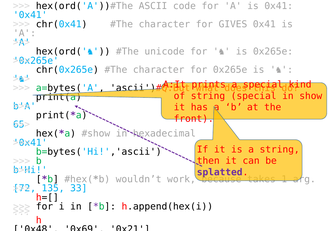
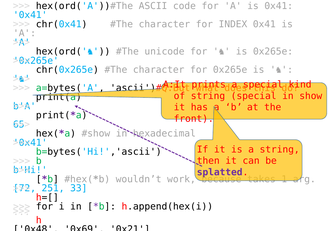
GIVES: GIVES -> INDEX (233, 24)
135: 135 -> 251 (53, 188)
